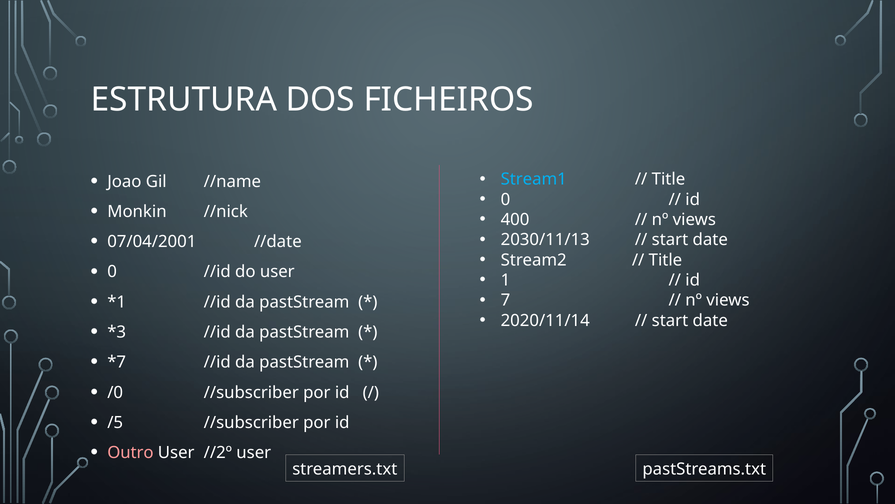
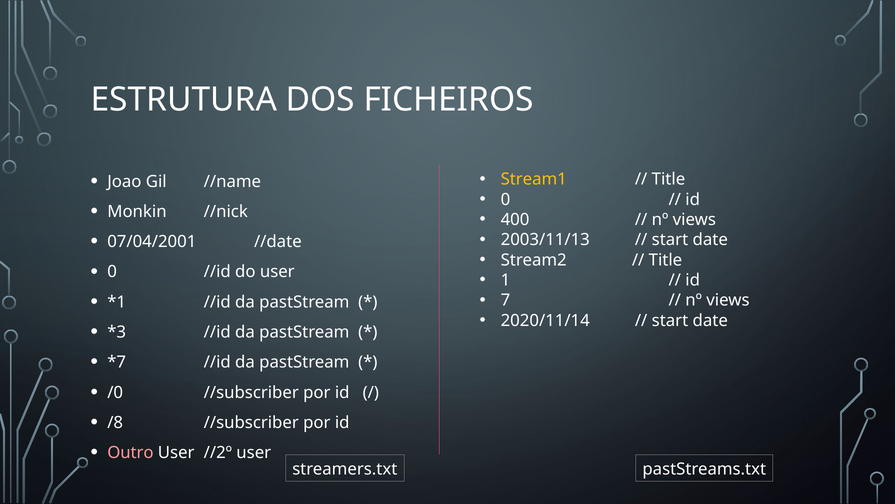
Stream1 colour: light blue -> yellow (534, 179)
2030/11/13: 2030/11/13 -> 2003/11/13 (545, 240)
/5: /5 -> /8 (115, 422)
